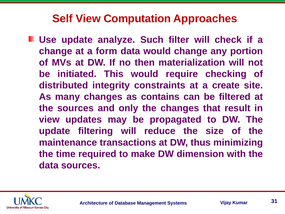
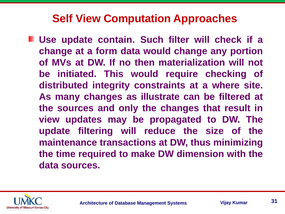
analyze: analyze -> contain (116, 40)
create: create -> where (226, 85)
contains: contains -> illustrate (160, 97)
